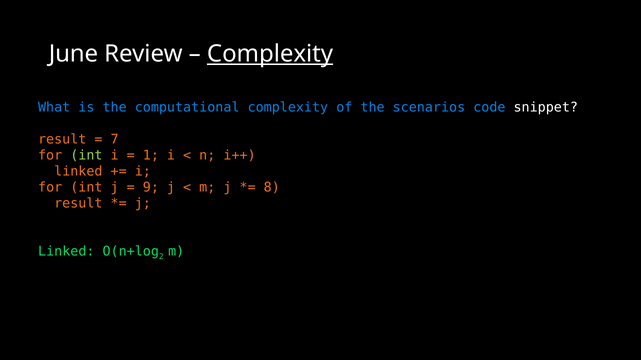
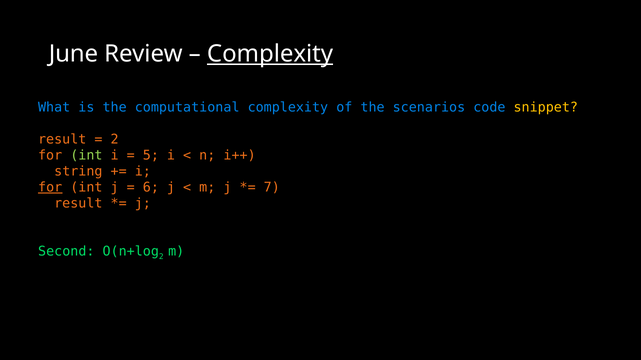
snippet colour: white -> yellow (546, 107)
7: 7 -> 2 (115, 140)
1: 1 -> 5 (151, 156)
linked: linked -> string (78, 172)
for underline: none -> present (50, 188)
9: 9 -> 6 (151, 188)
8: 8 -> 7 (272, 188)
Linked: Linked -> Second (66, 252)
